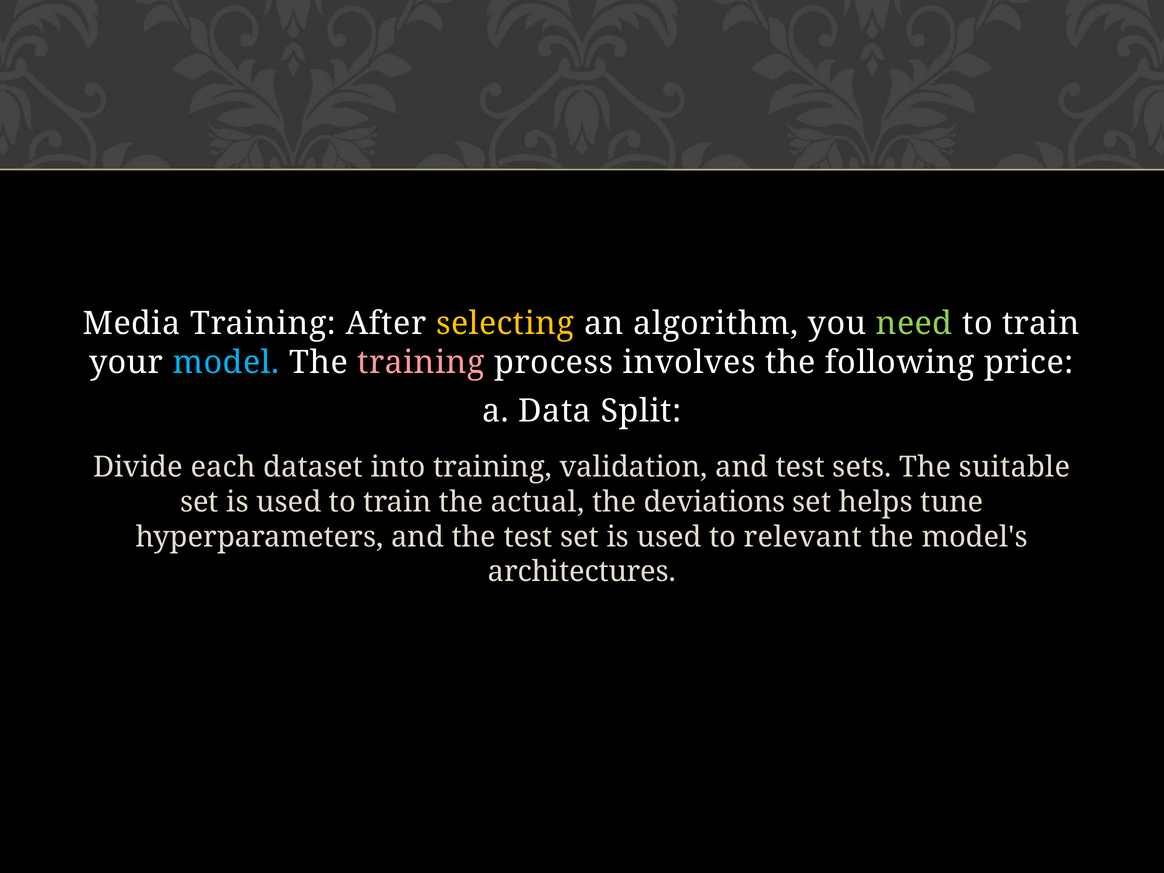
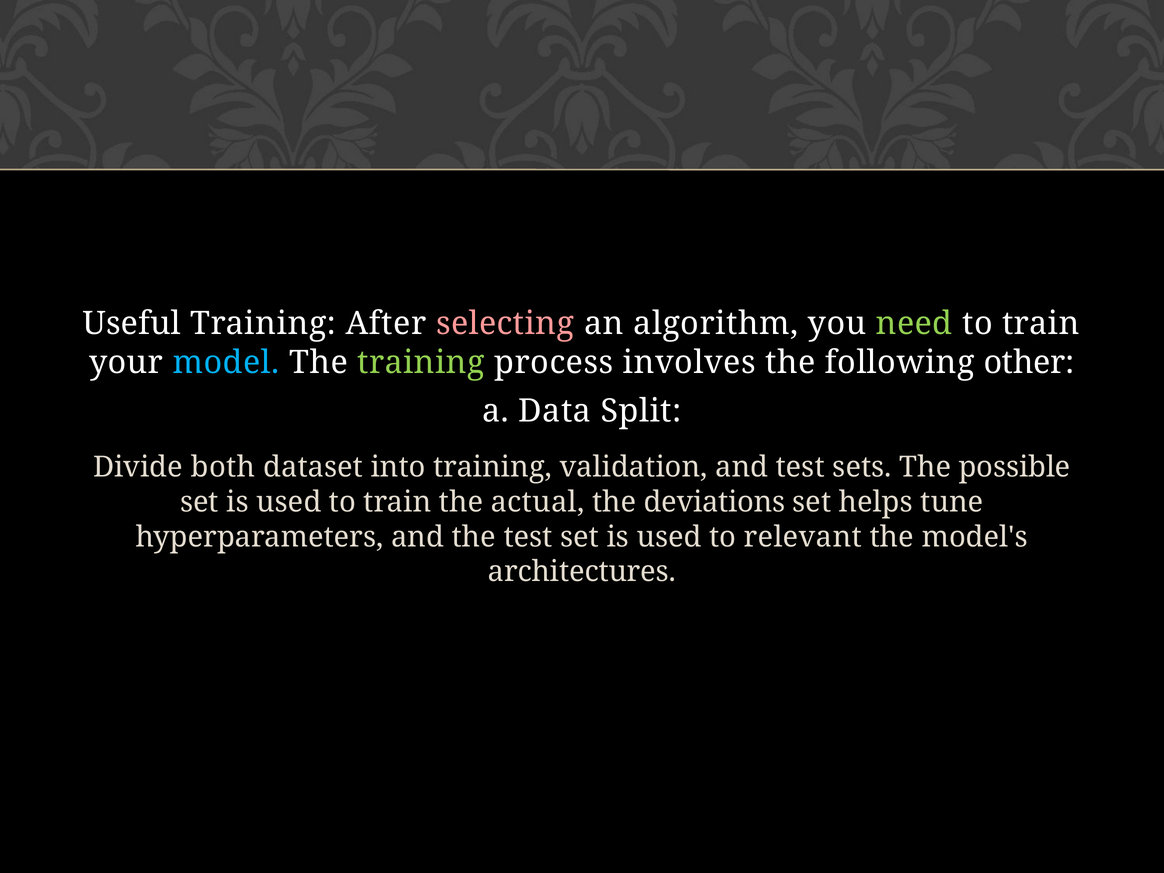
Media: Media -> Useful (132, 324)
selecting colour: yellow -> pink (505, 324)
training colour: pink -> light green (421, 362)
price: price -> other (1029, 362)
each: each -> both (223, 467)
suitable: suitable -> possible (1015, 467)
